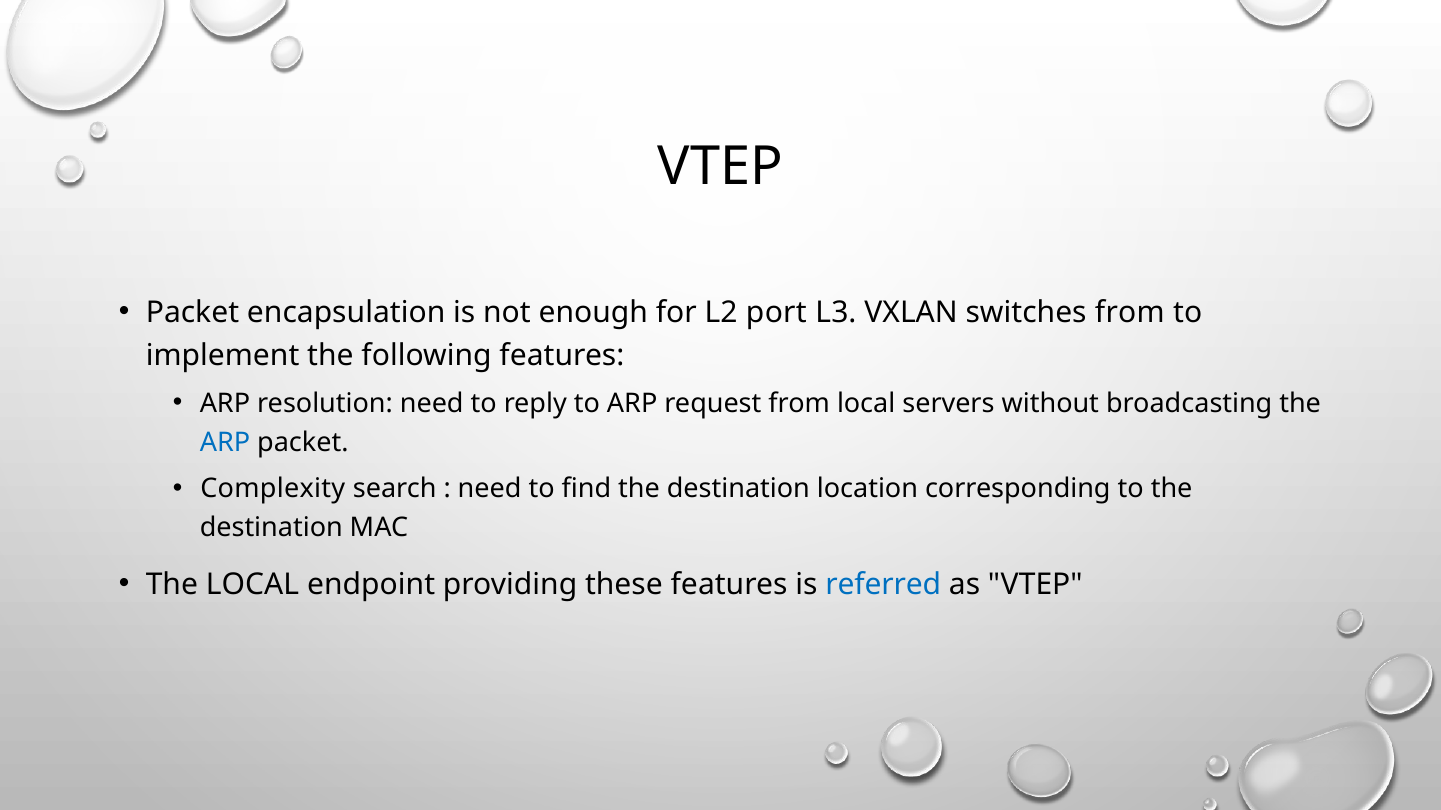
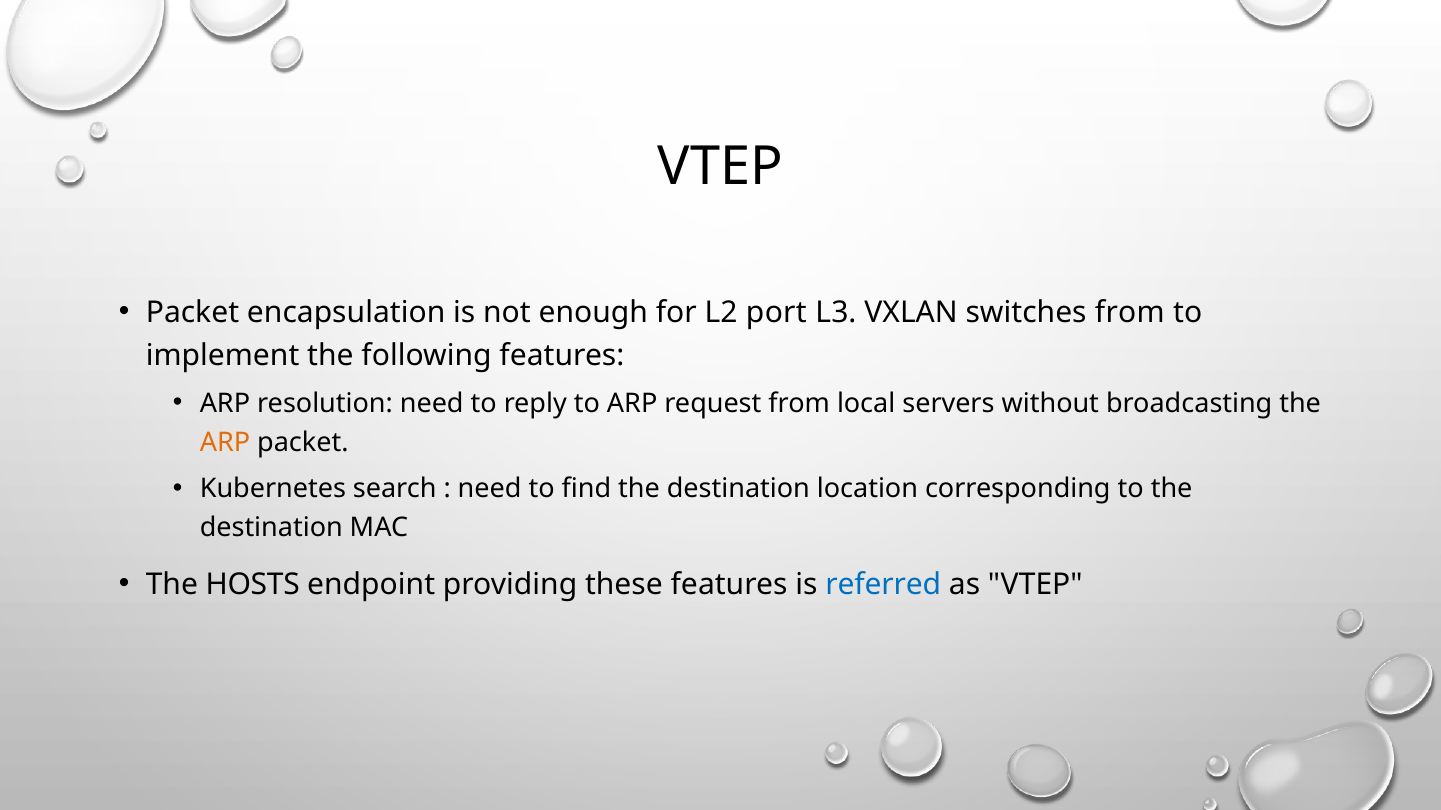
ARP colour: blue -> orange (225, 443)
Complexity: Complexity -> Kubernetes (273, 489)
The LOCAL: LOCAL -> HOSTS (253, 584)
